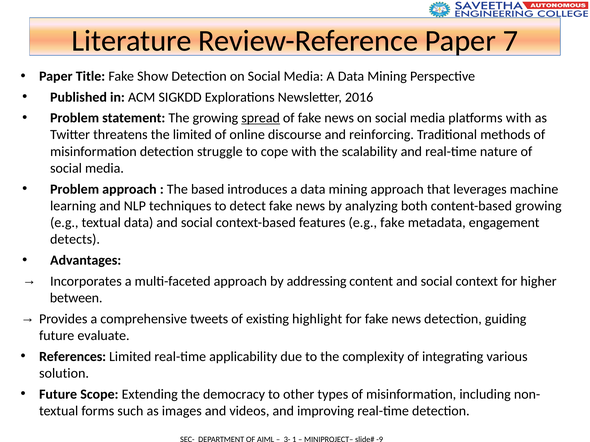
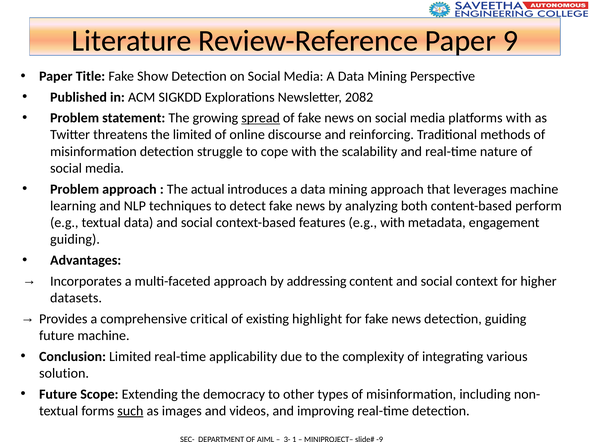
7: 7 -> 9 (510, 41)
2016: 2016 -> 2082 (359, 97)
based: based -> actual (208, 189)
content-based growing: growing -> perform (538, 206)
e.g fake: fake -> with (393, 223)
detects: detects -> guiding (75, 239)
between: between -> datasets (76, 298)
tweets: tweets -> critical (209, 319)
future evaluate: evaluate -> machine (103, 336)
References: References -> Conclusion (73, 357)
such underline: none -> present (130, 411)
